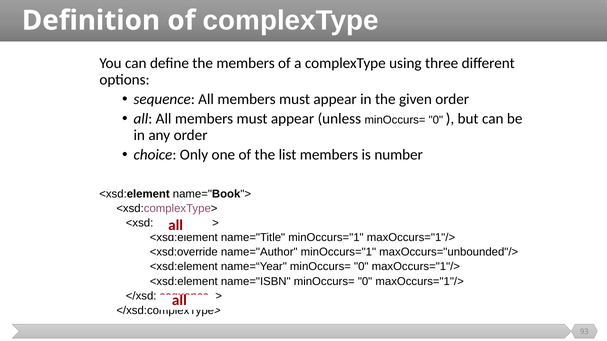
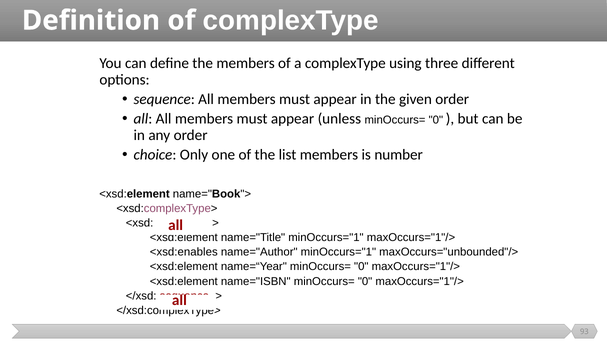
<xsd:override: <xsd:override -> <xsd:enables (184, 252)
